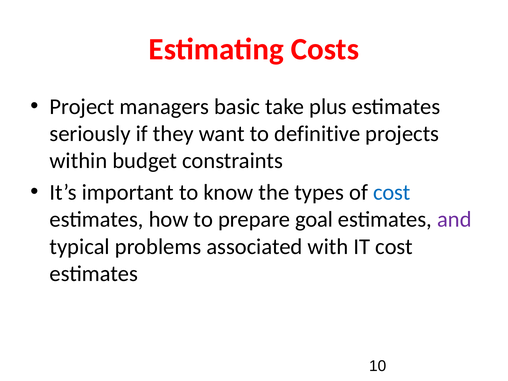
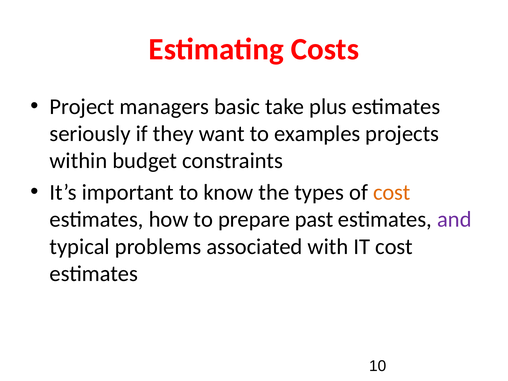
definitive: definitive -> examples (317, 134)
cost colour: blue -> orange (392, 192)
goal: goal -> past (314, 219)
